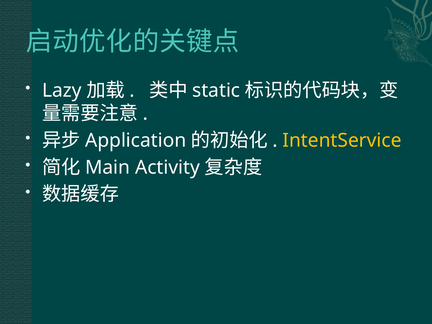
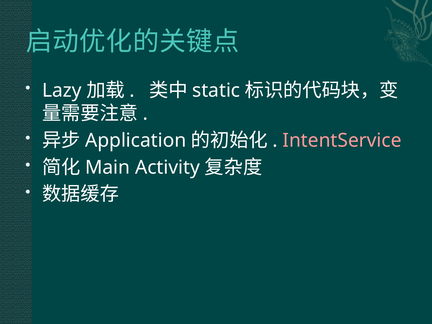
IntentService colour: yellow -> pink (342, 141)
